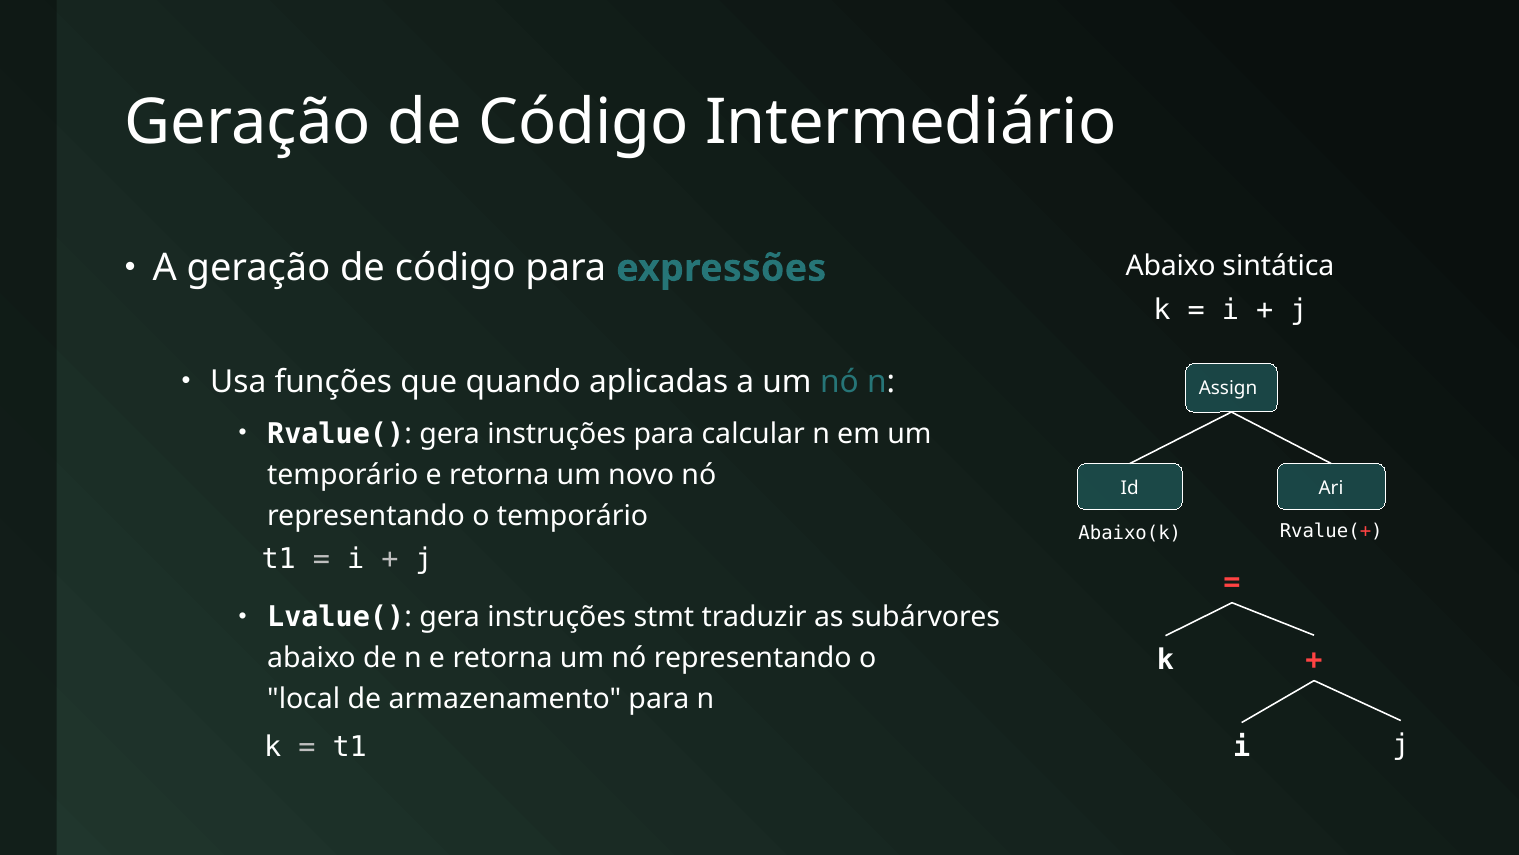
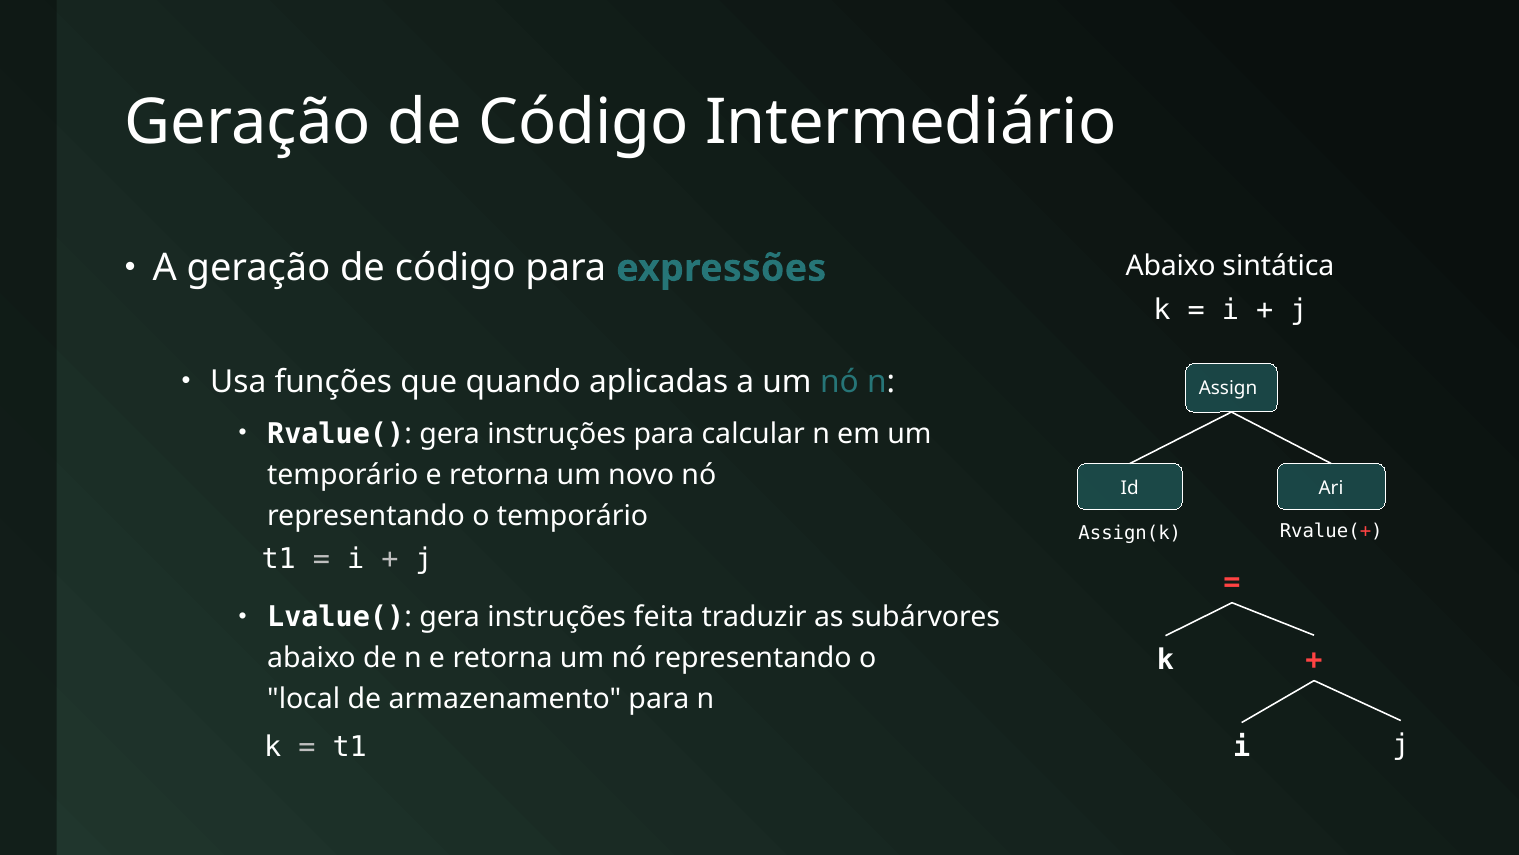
Abaixo(k: Abaixo(k -> Assign(k (1130, 533)
stmt: stmt -> feita (664, 617)
